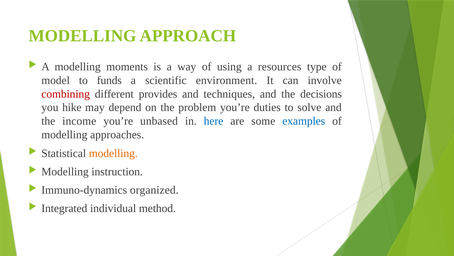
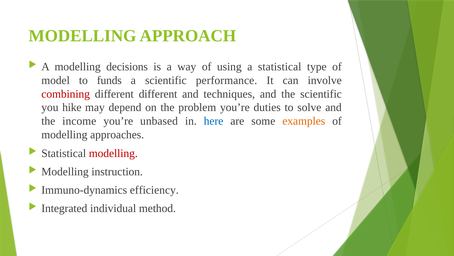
moments: moments -> decisions (127, 66)
a resources: resources -> statistical (280, 66)
environment: environment -> performance (227, 80)
different provides: provides -> different (158, 94)
the decisions: decisions -> scientific (321, 94)
examples colour: blue -> orange (304, 121)
modelling colour: orange -> red (113, 153)
organized: organized -> efficiency (154, 190)
